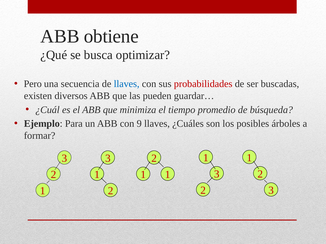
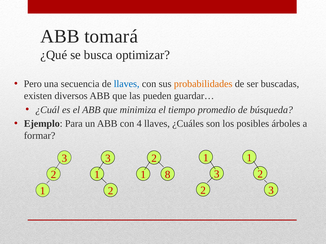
obtiene: obtiene -> tomará (111, 36)
probabilidades colour: red -> orange (203, 84)
9: 9 -> 4 (139, 124)
1: 1 -> 8 (168, 175)
